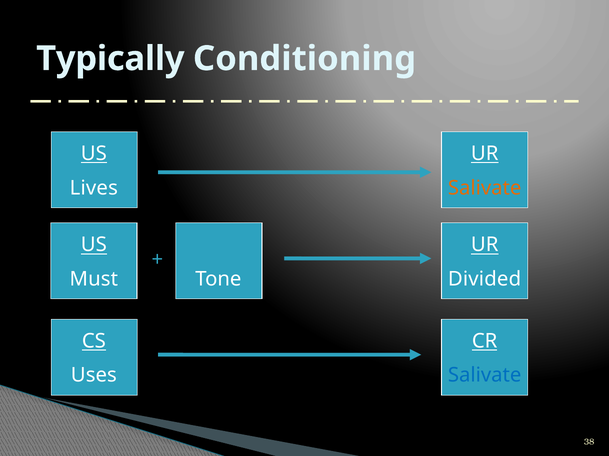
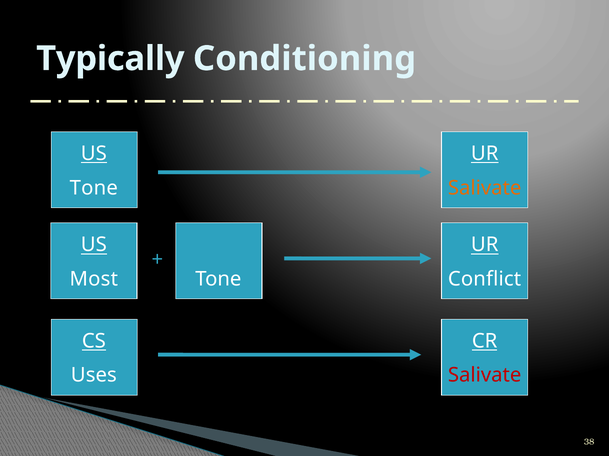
Lives: Lives -> Tone (94, 188)
Must: Must -> Most (94, 279)
Divided: Divided -> Conflict (485, 279)
Salivate colour: blue -> red (485, 376)
